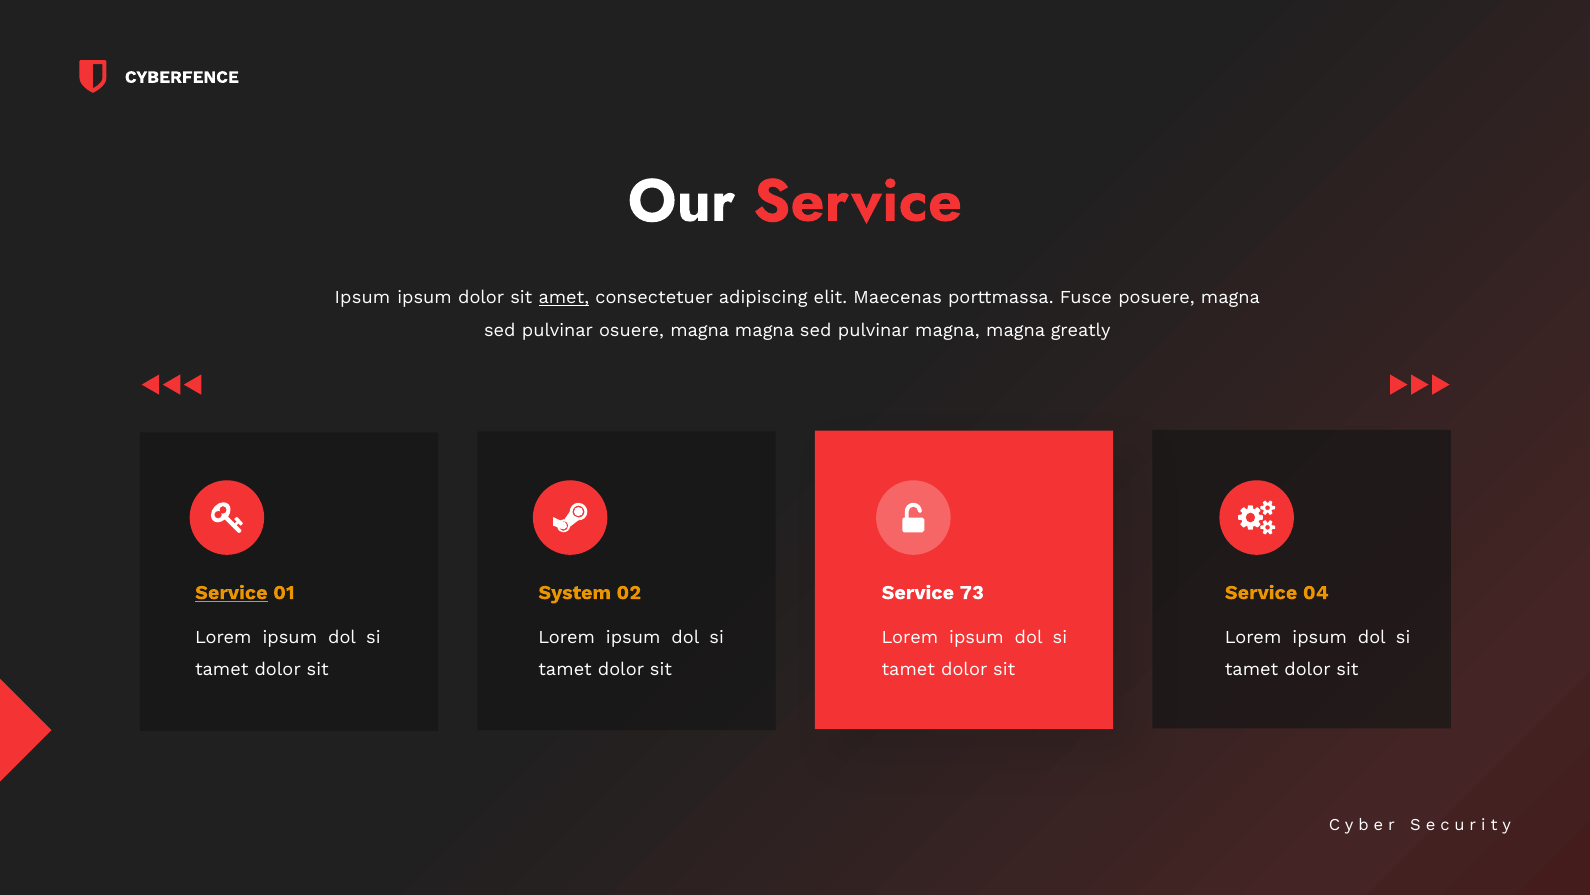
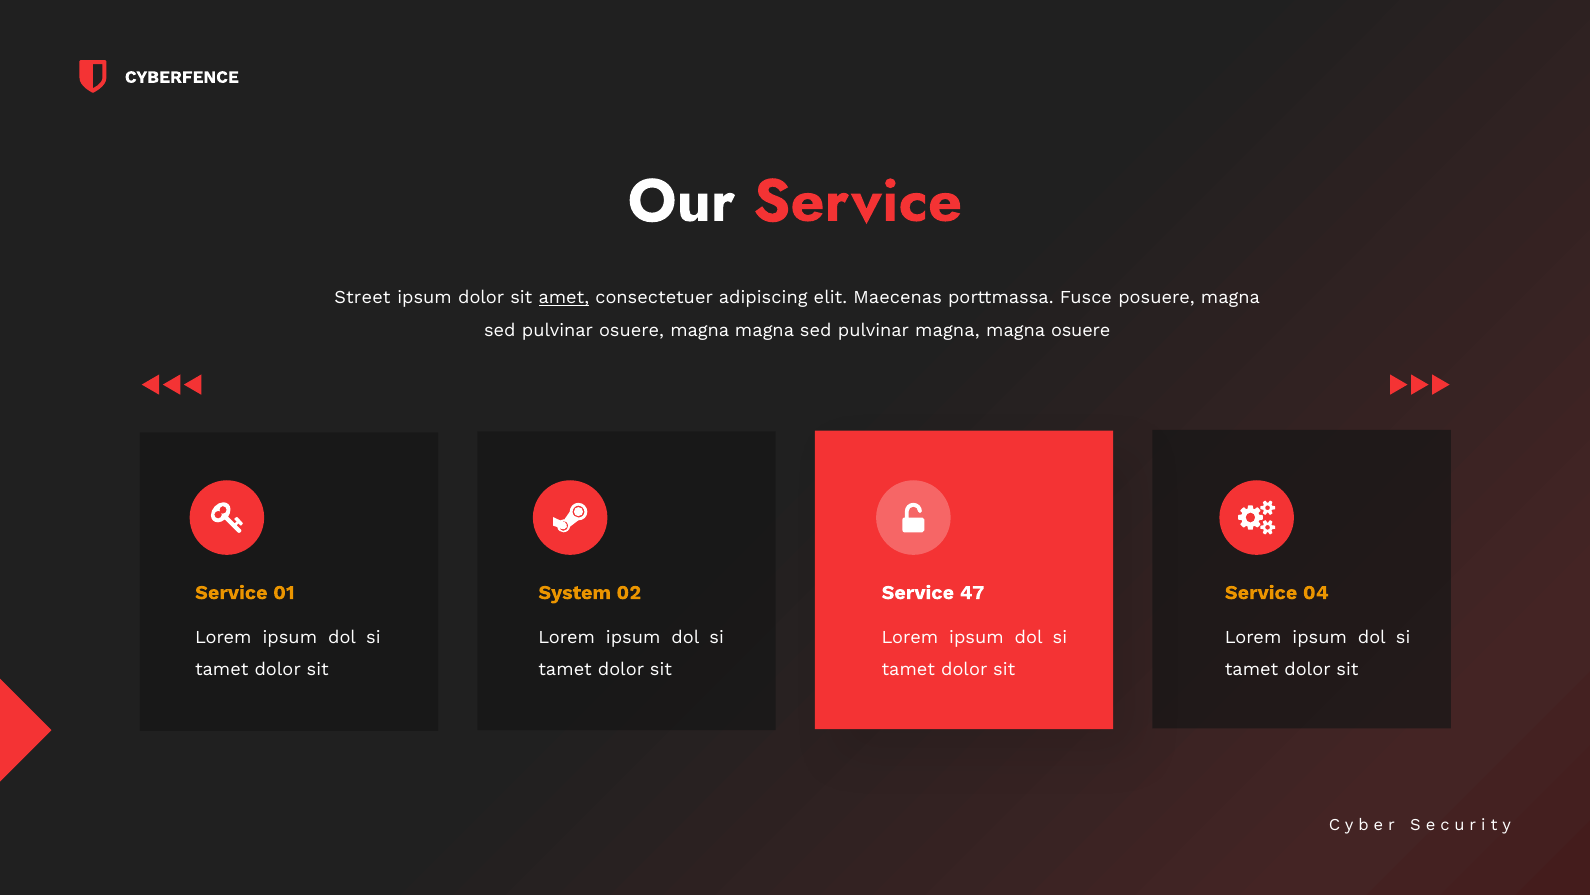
Ipsum: Ipsum -> Street (362, 297)
magna greatly: greatly -> osuere (1081, 330)
Service underline: present -> none (231, 592)
73: 73 -> 47 (972, 592)
